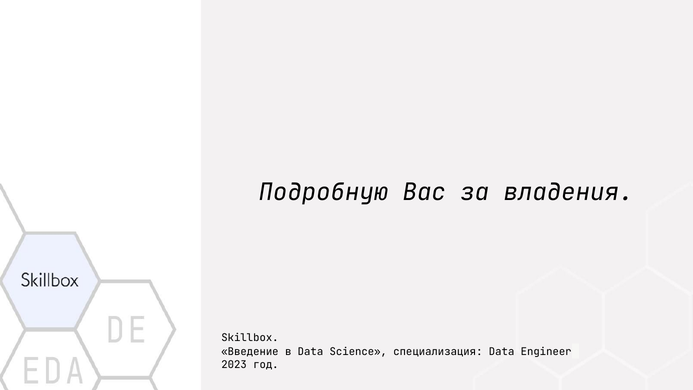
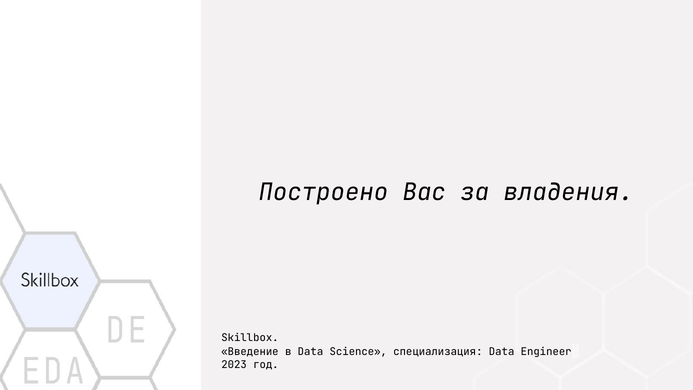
Подробную: Подробную -> Построено (323, 192)
